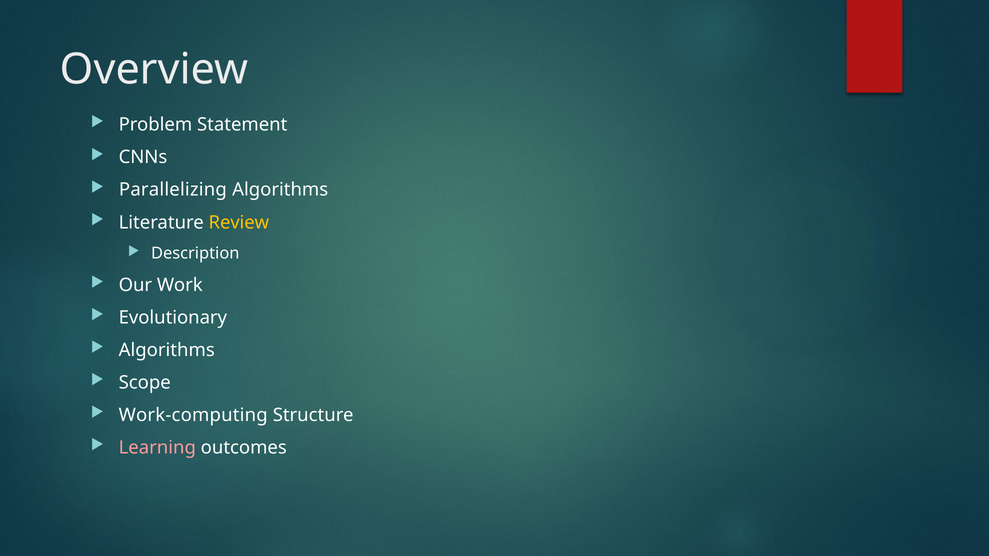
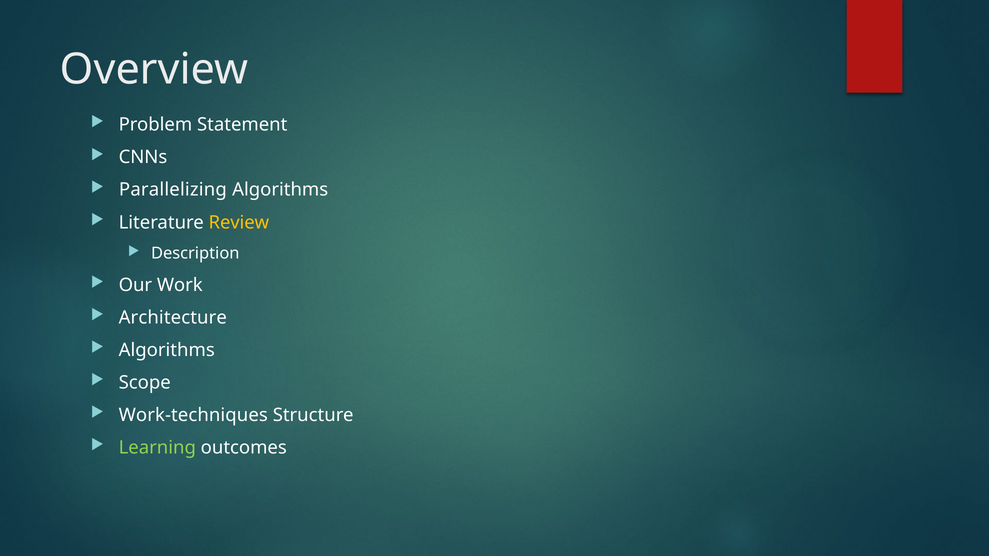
Evolutionary: Evolutionary -> Architecture (173, 318)
Work-computing: Work-computing -> Work-techniques (193, 415)
Learning colour: pink -> light green (157, 448)
